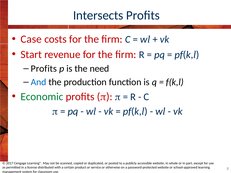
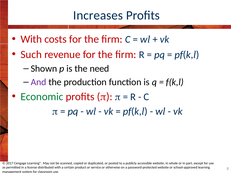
Intersects: Intersects -> Increases (98, 15)
Case: Case -> With (31, 39)
Start: Start -> Such (31, 55)
Profits: Profits -> Shown (44, 69)
And colour: blue -> purple (39, 82)
